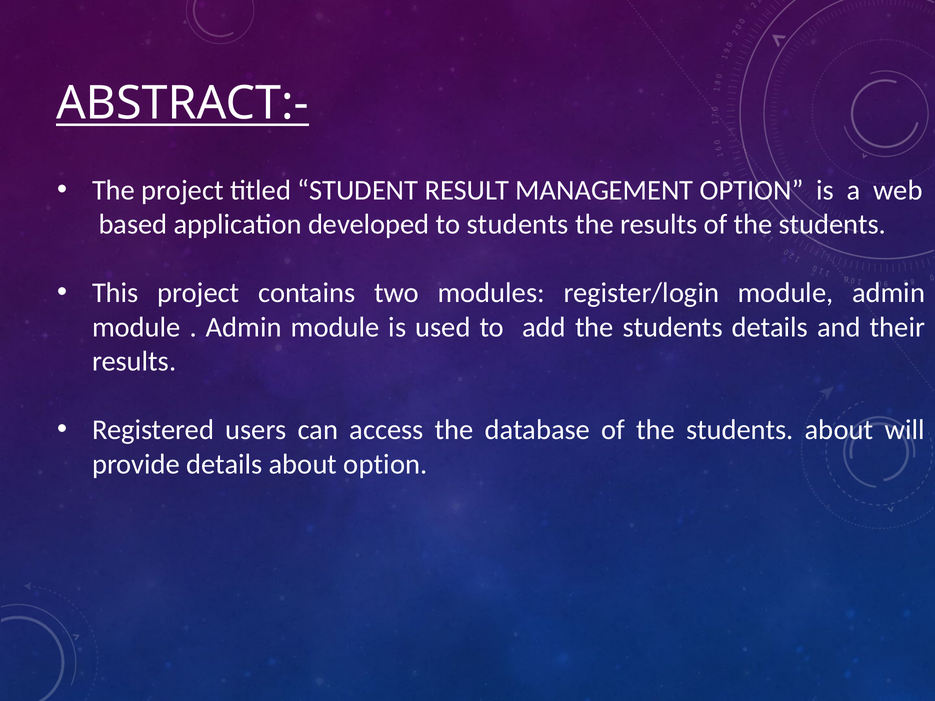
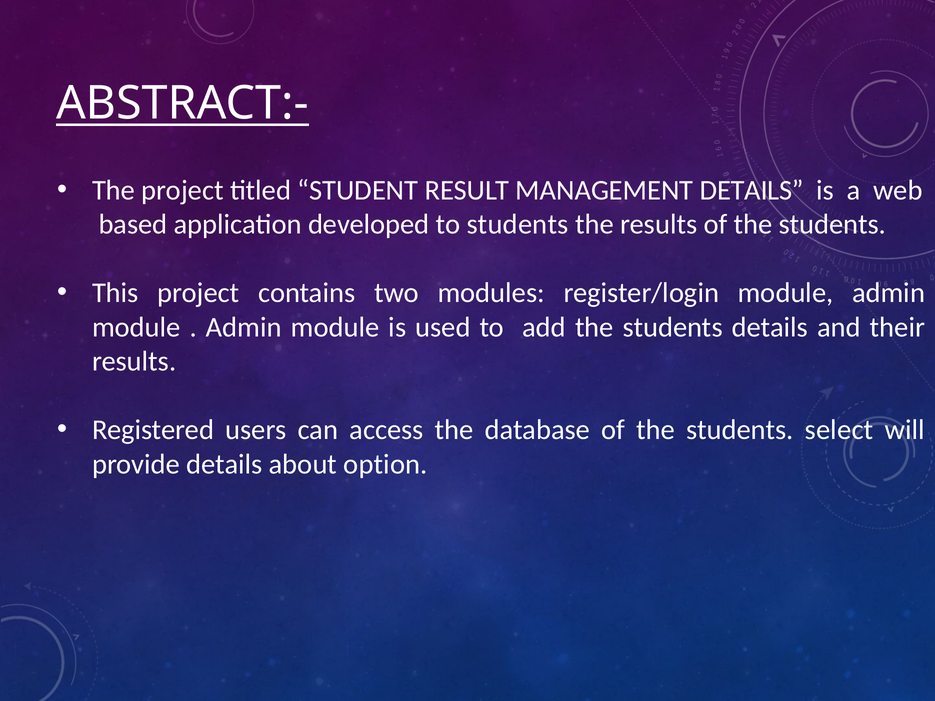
MANAGEMENT OPTION: OPTION -> DETAILS (752, 190)
students about: about -> select (839, 430)
